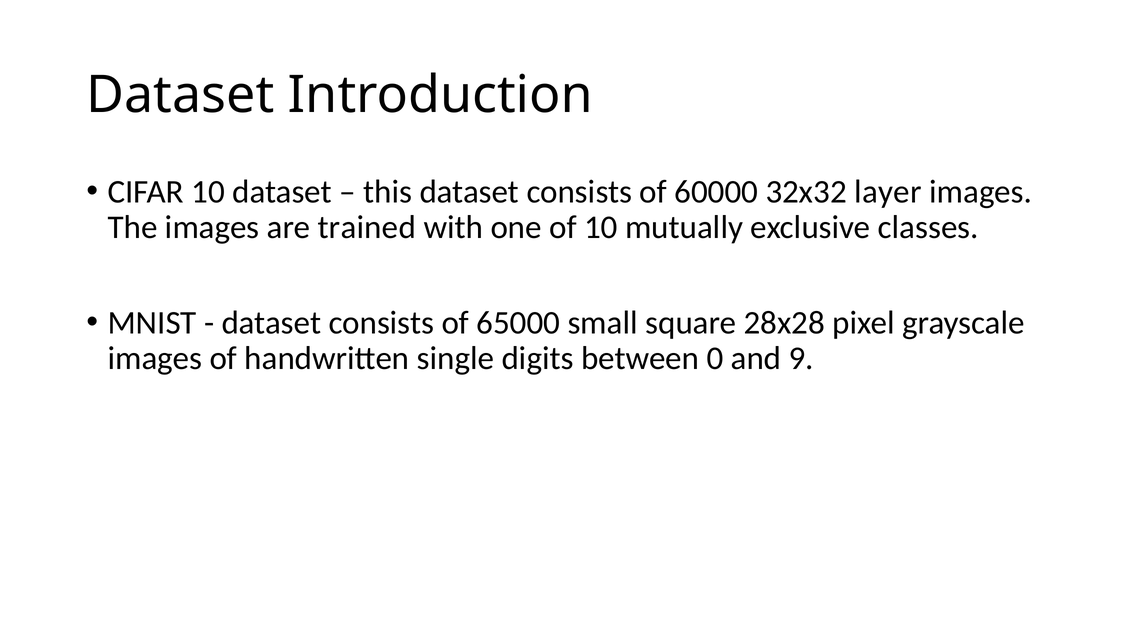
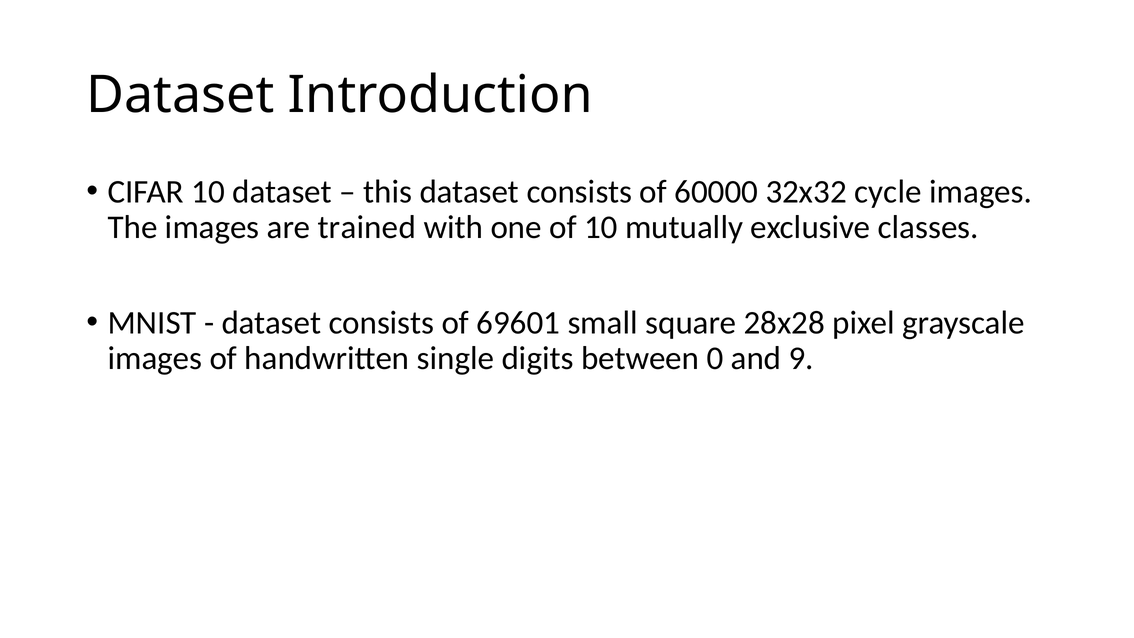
layer: layer -> cycle (888, 192)
65000: 65000 -> 69601 (518, 323)
